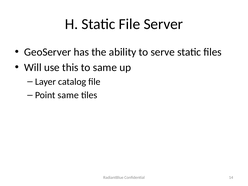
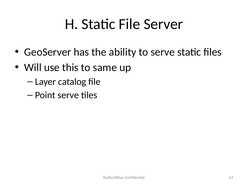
Point same: same -> serve (68, 95)
